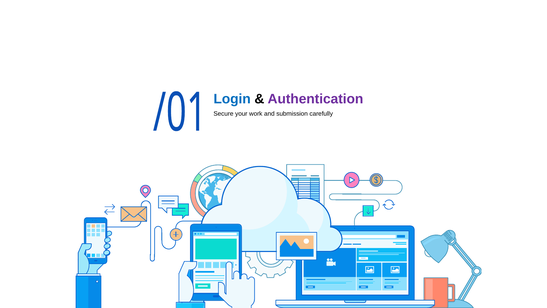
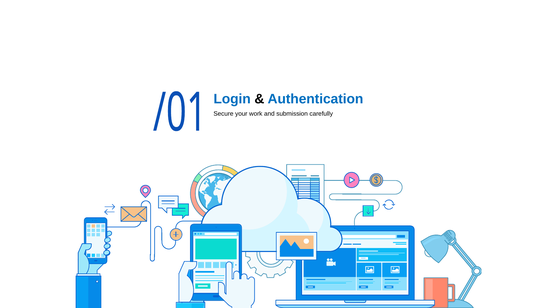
Authentication colour: purple -> blue (315, 99)
